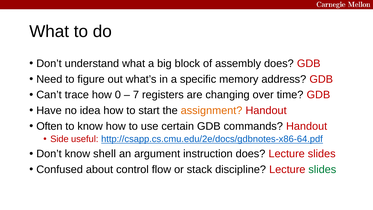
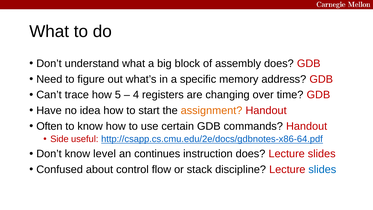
0: 0 -> 5 (118, 95)
7: 7 -> 4 (136, 95)
shell: shell -> level (105, 154)
argument: argument -> continues (157, 154)
slides colour: green -> blue (322, 169)
